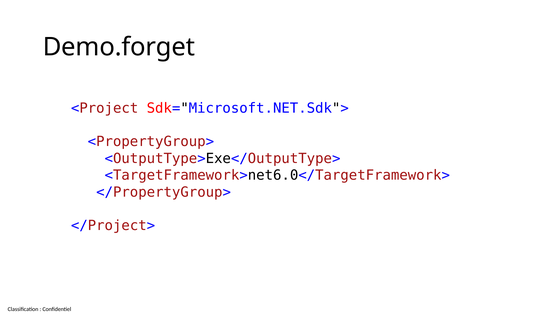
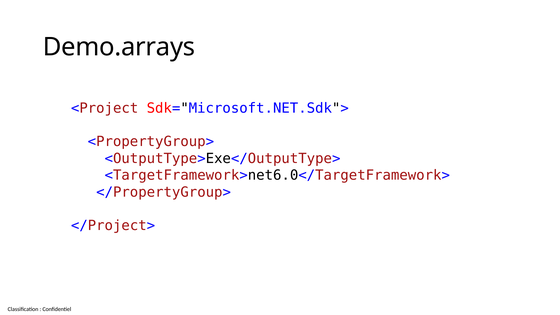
Demo.forget: Demo.forget -> Demo.arrays (119, 47)
